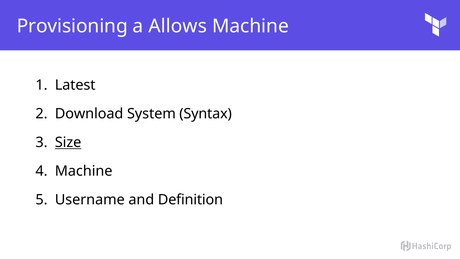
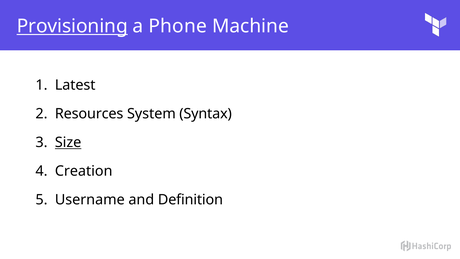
Provisioning underline: none -> present (72, 26)
Allows: Allows -> Phone (178, 26)
Download: Download -> Resources (89, 114)
Machine: Machine -> Creation (84, 171)
